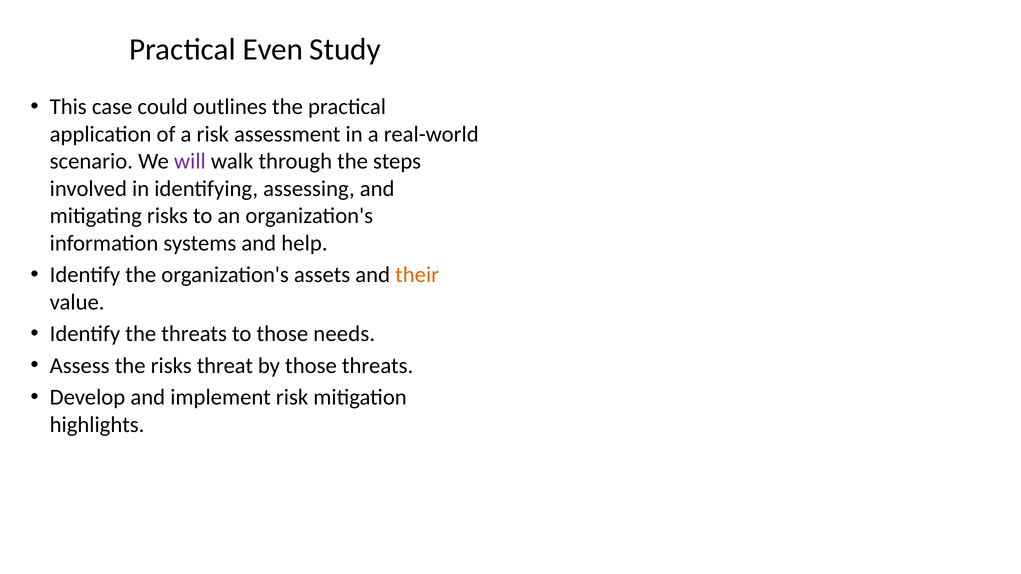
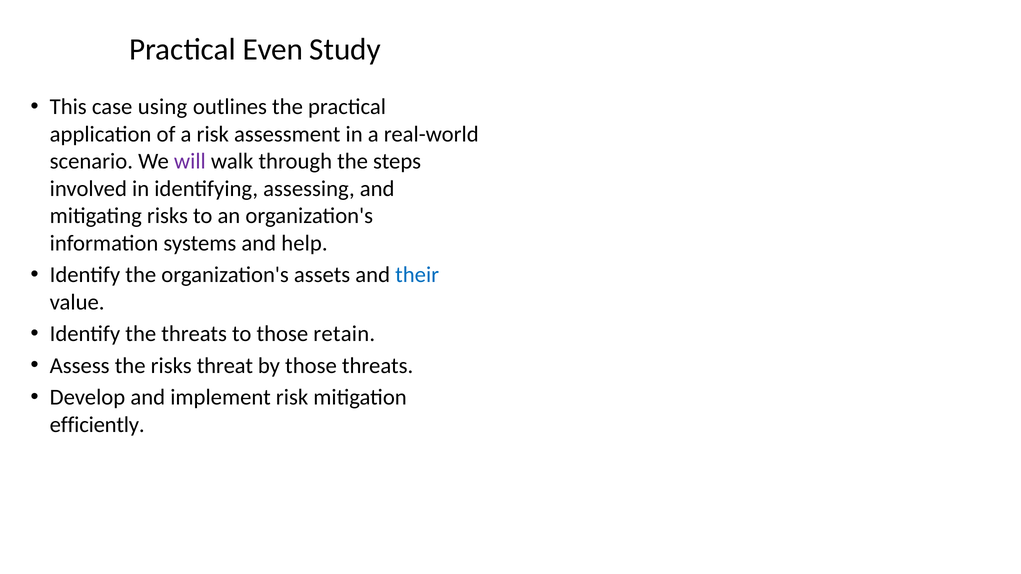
could: could -> using (163, 107)
their colour: orange -> blue (417, 275)
needs: needs -> retain (344, 334)
highlights: highlights -> efficiently (97, 425)
